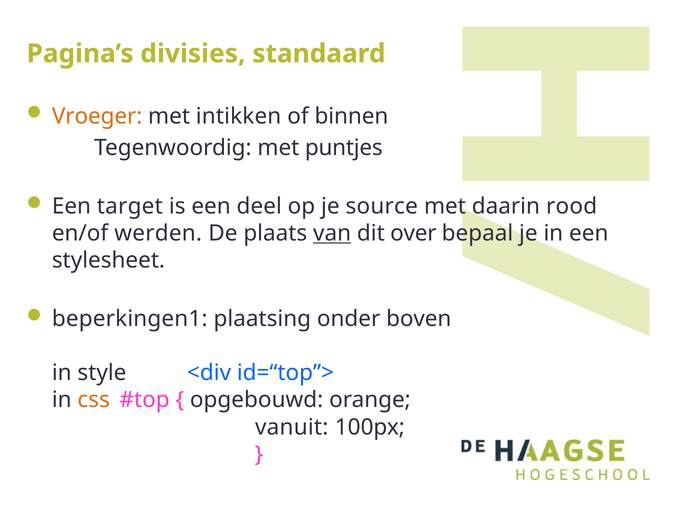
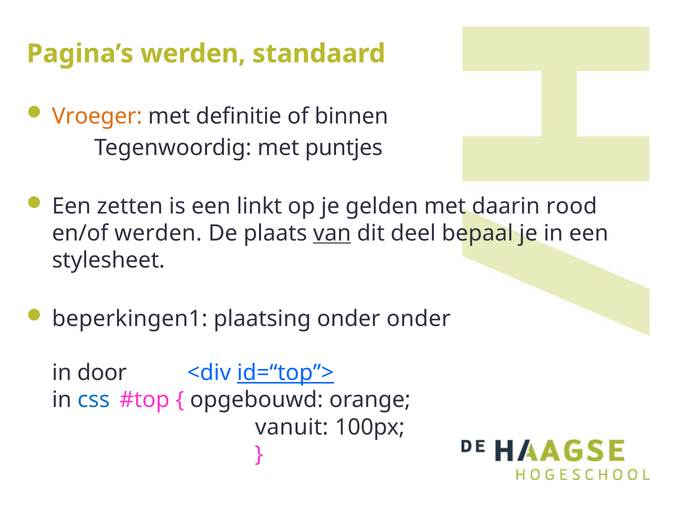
Pagina’s divisies: divisies -> werden (193, 54)
intikken: intikken -> definitie (239, 116)
target: target -> zetten (130, 206)
deel: deel -> linkt (259, 206)
source: source -> gelden (382, 206)
over: over -> deel (413, 233)
onder boven: boven -> onder (419, 319)
style: style -> door (102, 373)
id=“top”> underline: none -> present (285, 373)
css colour: orange -> blue (94, 400)
